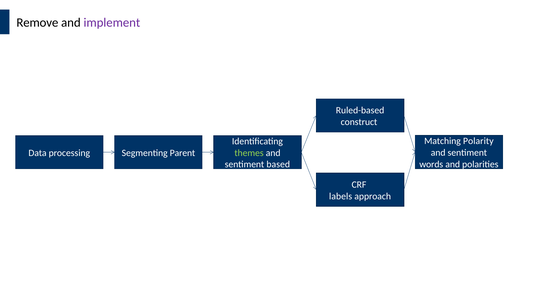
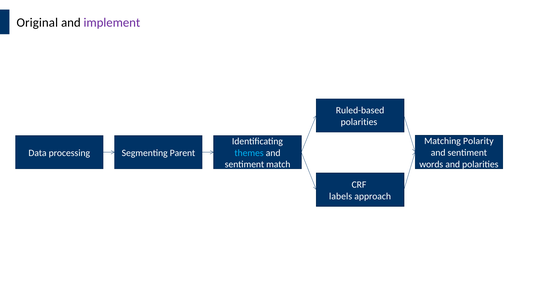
Remove: Remove -> Original (37, 23)
construct: construct -> polarities (359, 122)
themes colour: light green -> light blue (249, 153)
based: based -> match (278, 164)
